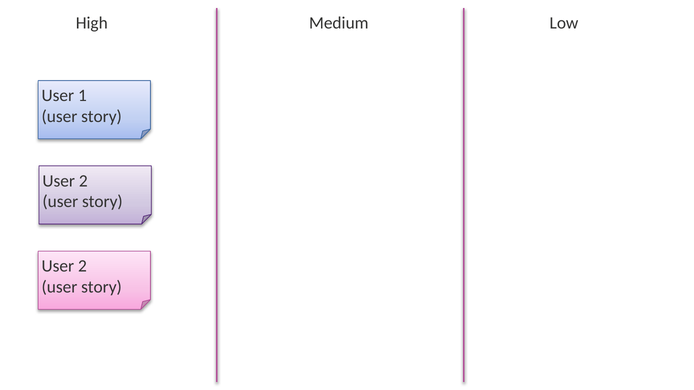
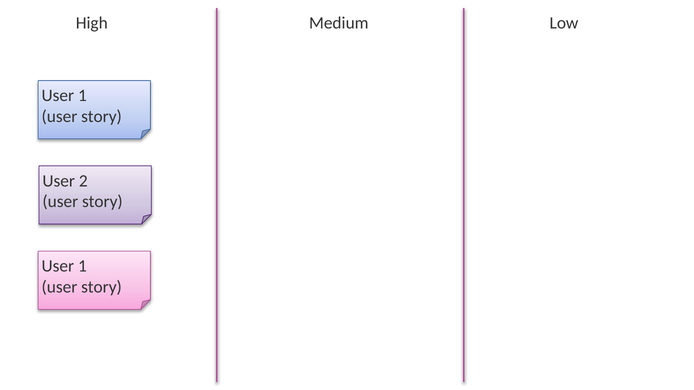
2: 2 -> 1 (82, 266)
